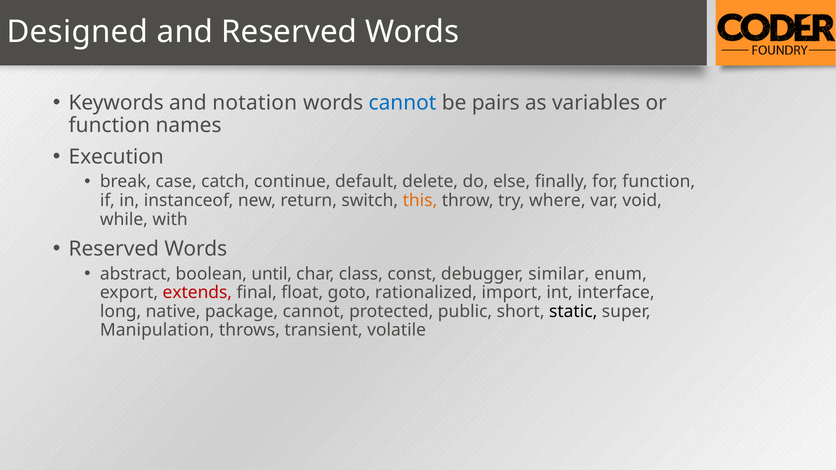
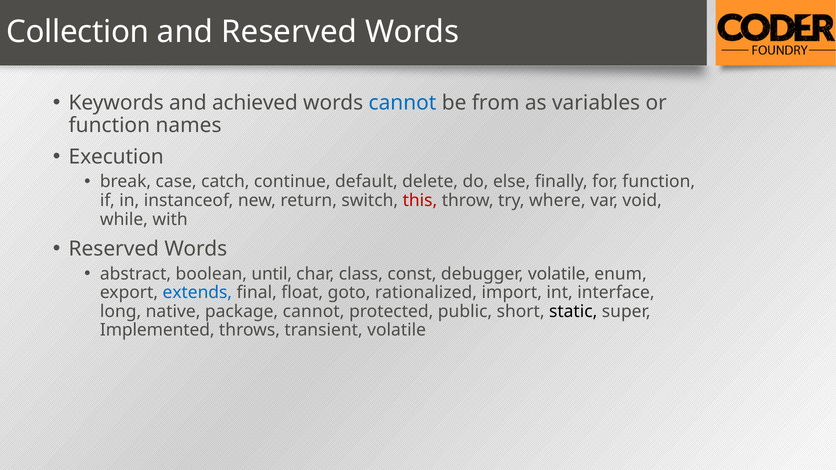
Designed: Designed -> Collection (78, 32)
notation: notation -> achieved (255, 103)
pairs: pairs -> from (496, 103)
this colour: orange -> red (420, 201)
debugger similar: similar -> volatile (559, 274)
extends colour: red -> blue (197, 293)
Manipulation: Manipulation -> Implemented (157, 330)
